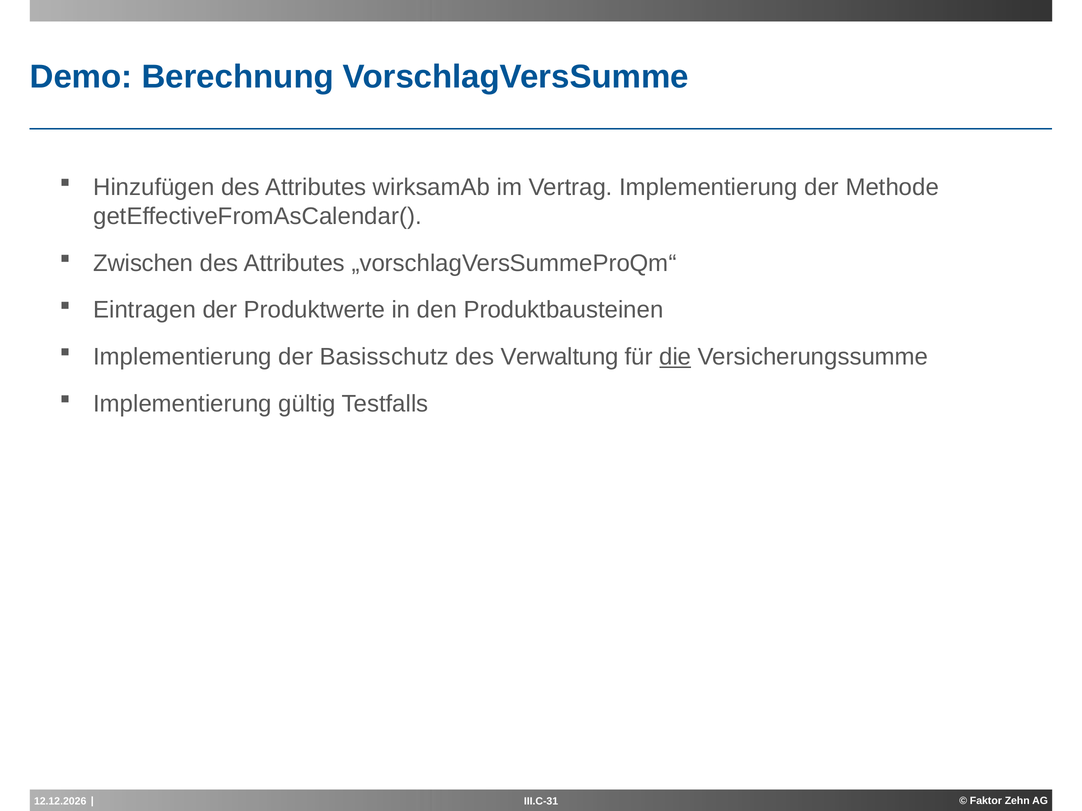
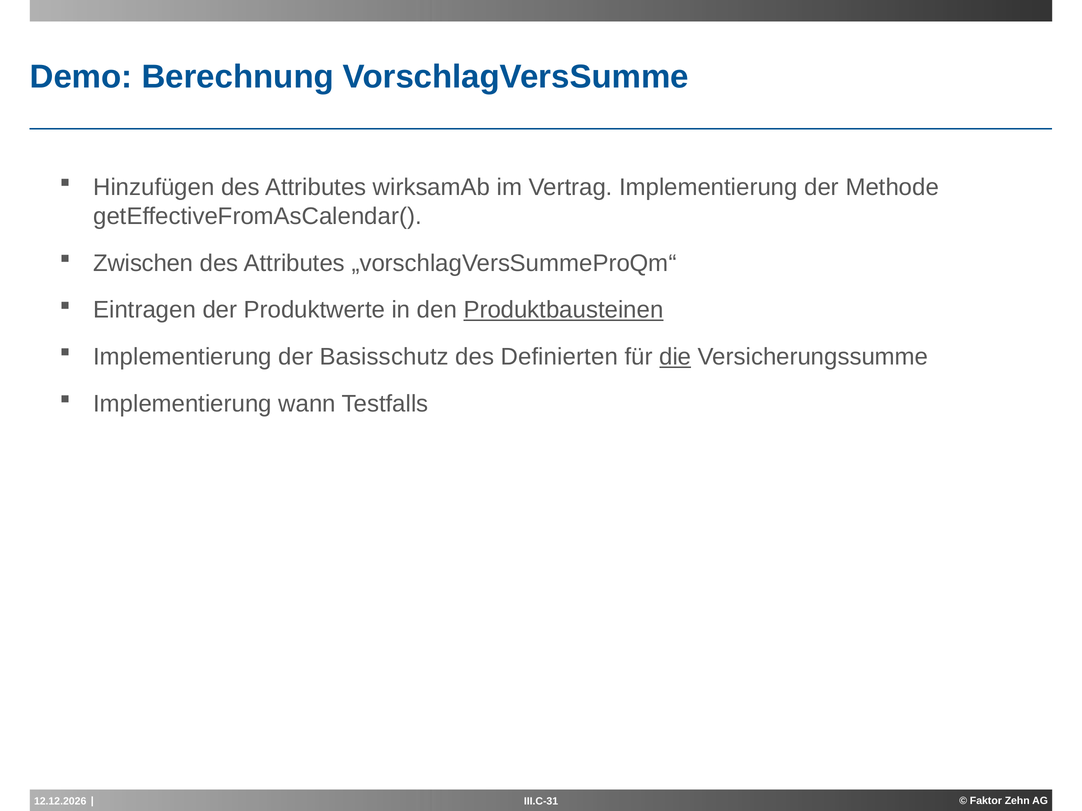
Produktbausteinen underline: none -> present (563, 310)
Verwaltung: Verwaltung -> Definierten (559, 357)
gültig: gültig -> wann (307, 404)
